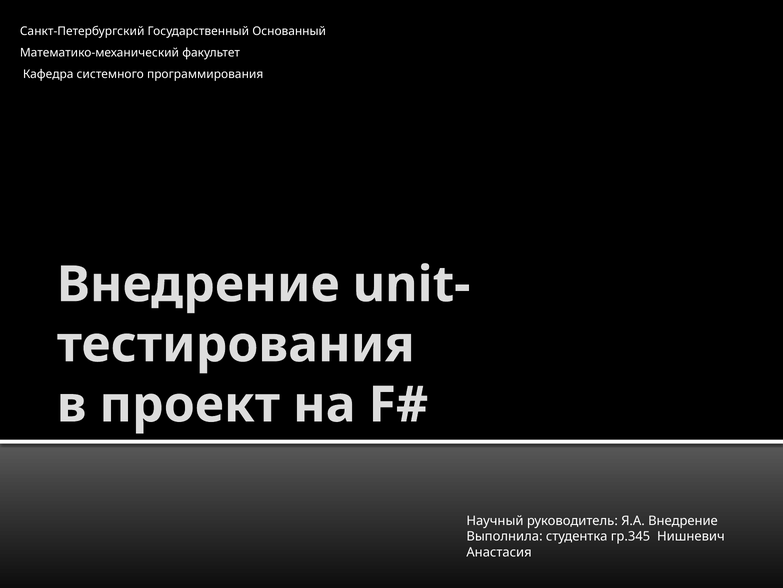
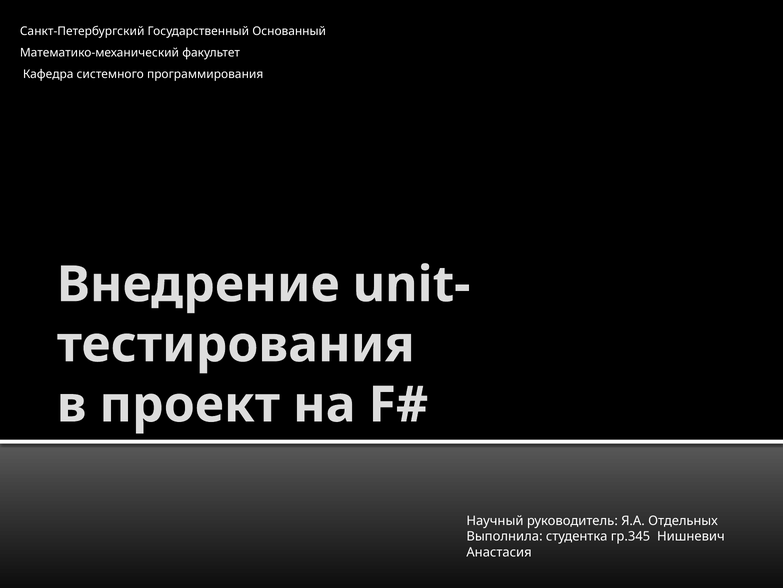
Я.А Внедрение: Внедрение -> Отдельных (683, 520)
